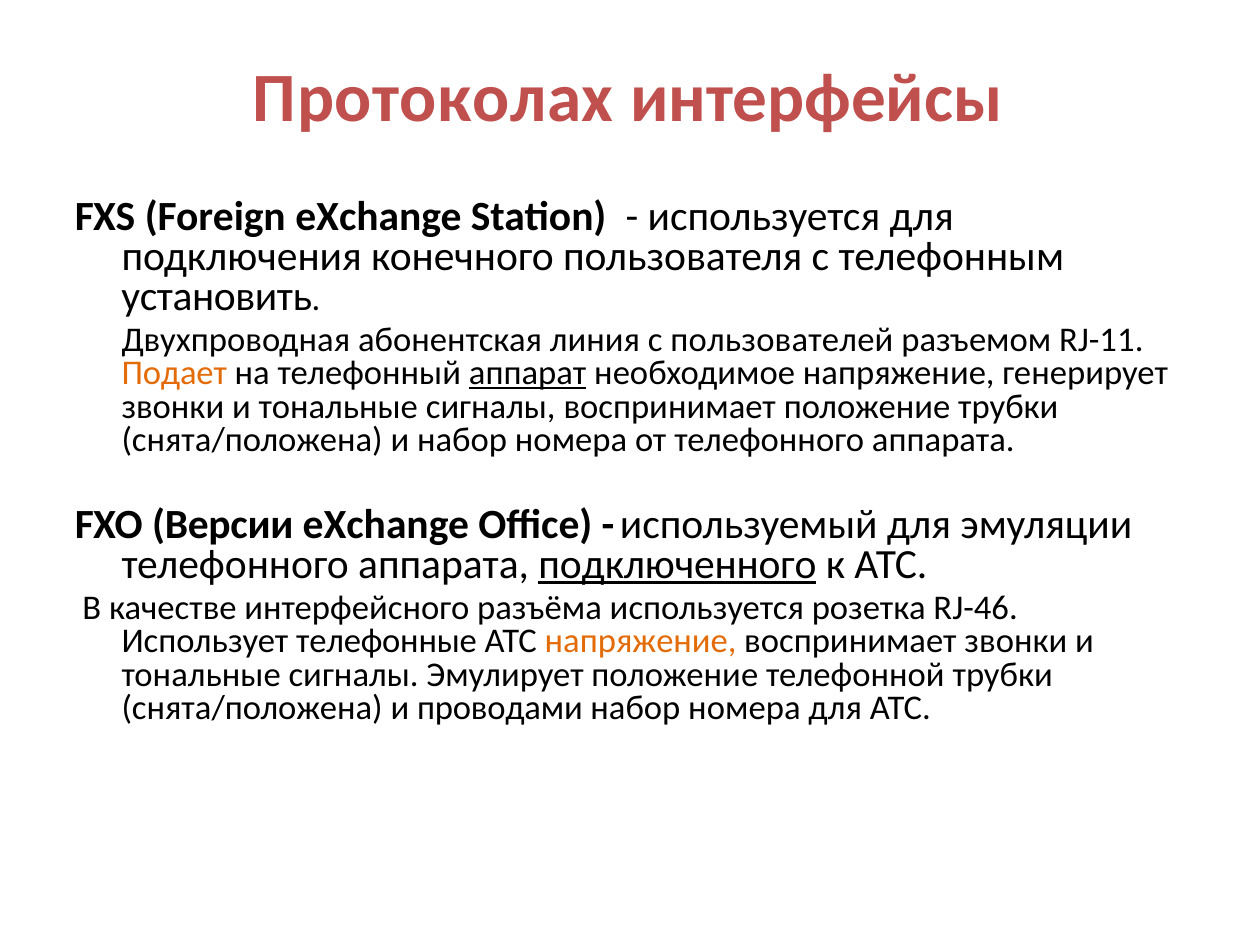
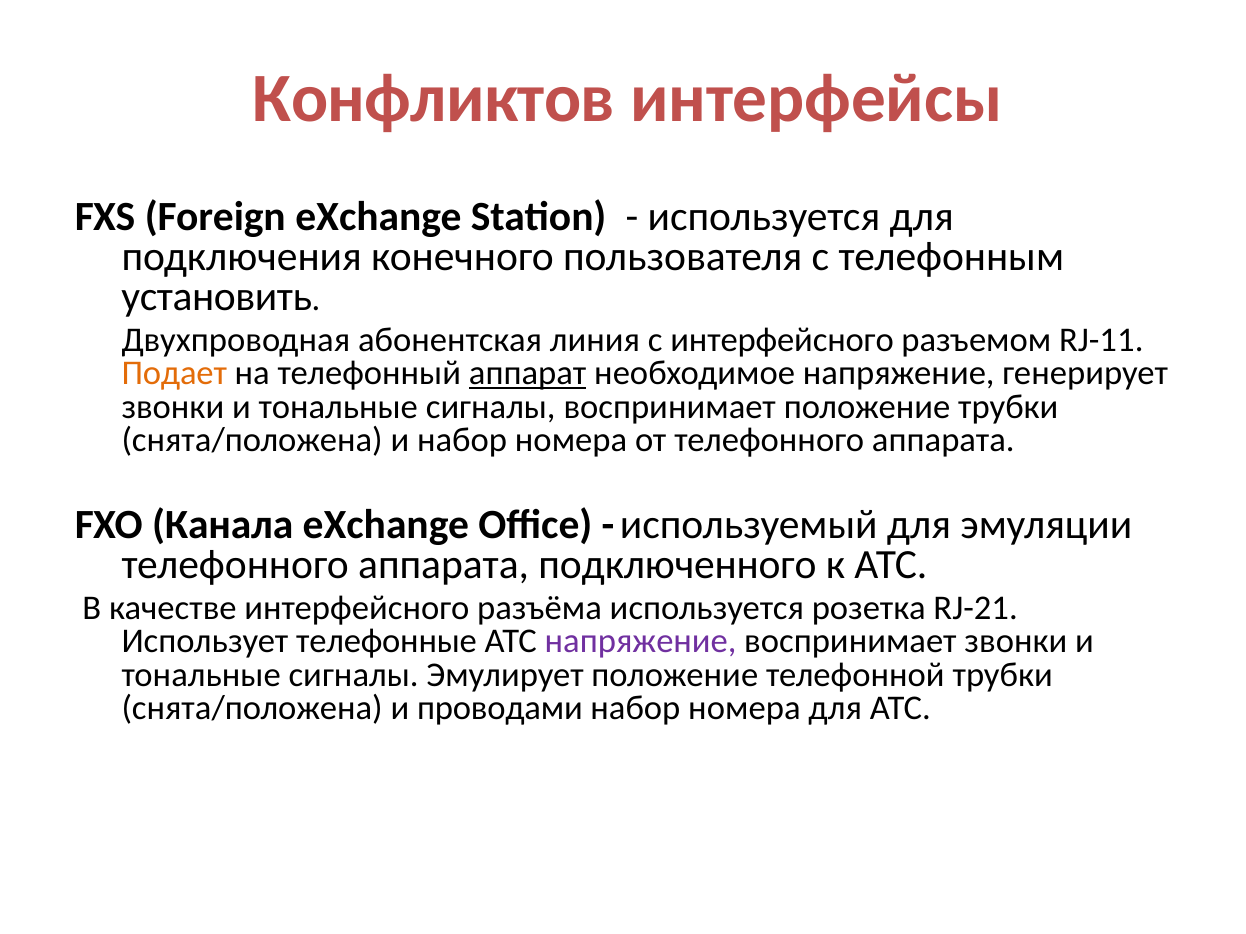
Протоколах: Протоколах -> Конфликтов (434, 98)
с пользователей: пользователей -> интерфейсного (782, 340)
Версии: Версии -> Канала (223, 525)
подключенного underline: present -> none (678, 565)
RJ-46: RJ-46 -> RJ-21 (976, 609)
напряжение colour: orange -> purple (641, 642)
